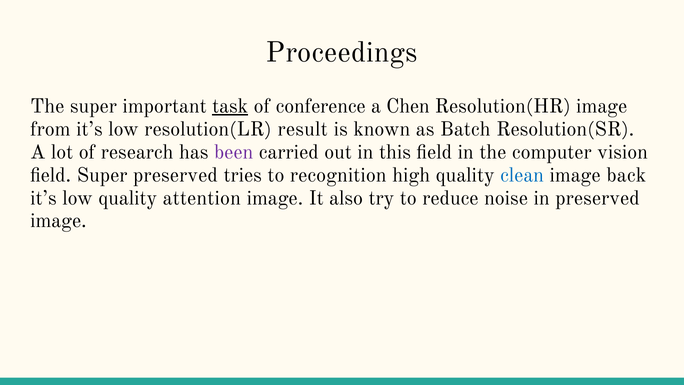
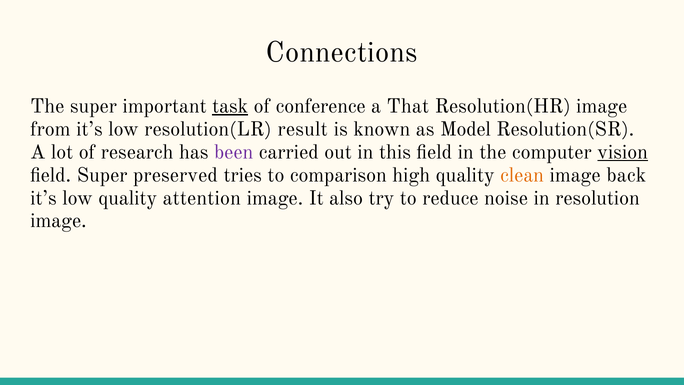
Proceedings: Proceedings -> Connections (342, 53)
Chen: Chen -> That (408, 106)
Batch: Batch -> Model (465, 129)
vision underline: none -> present (623, 152)
recognition: recognition -> comparison (338, 175)
clean colour: blue -> orange (522, 175)
in preserved: preserved -> resolution (598, 198)
